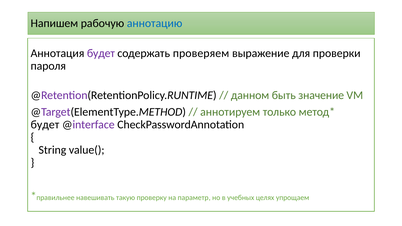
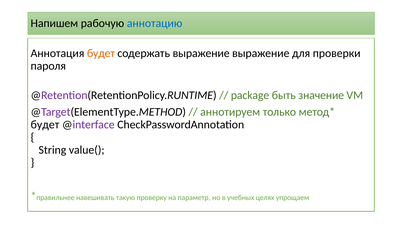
будет colour: purple -> orange (101, 53)
содержать проверяем: проверяем -> выражение (201, 53)
данном: данном -> package (250, 95)
